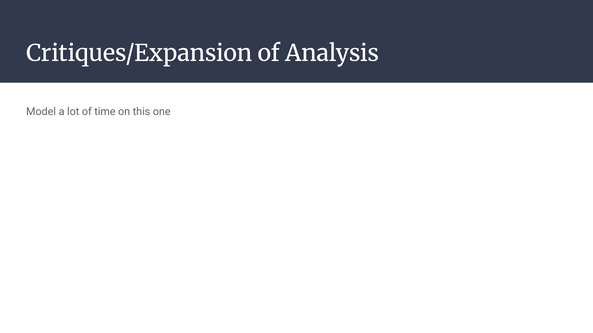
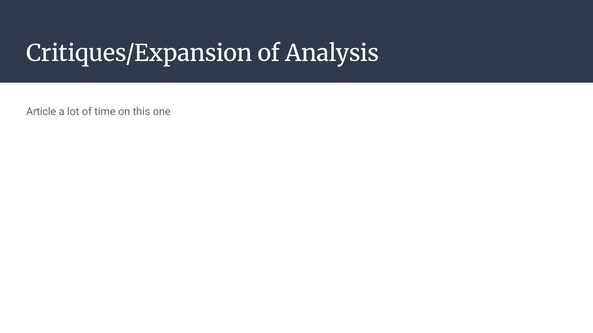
Model: Model -> Article (41, 112)
